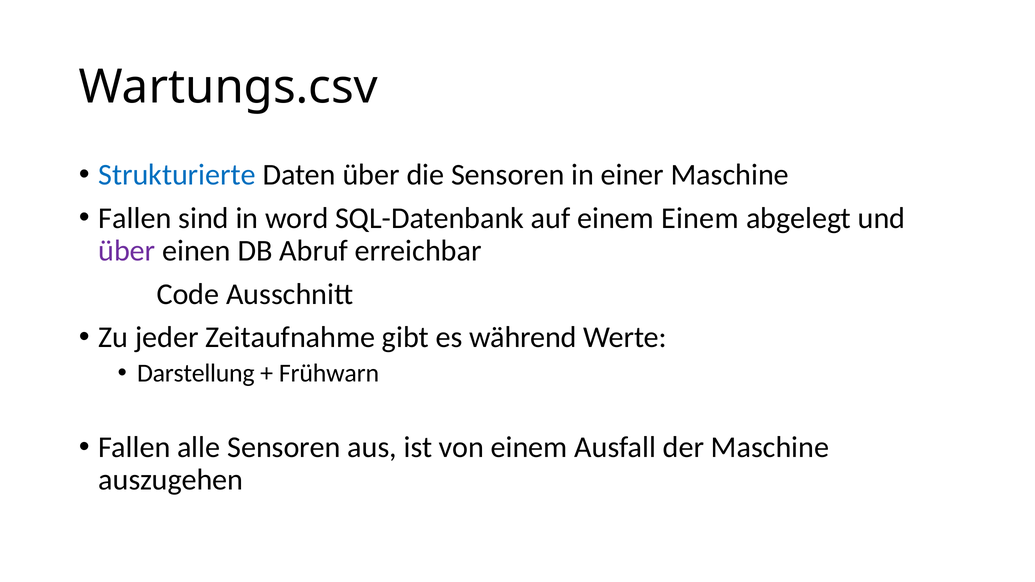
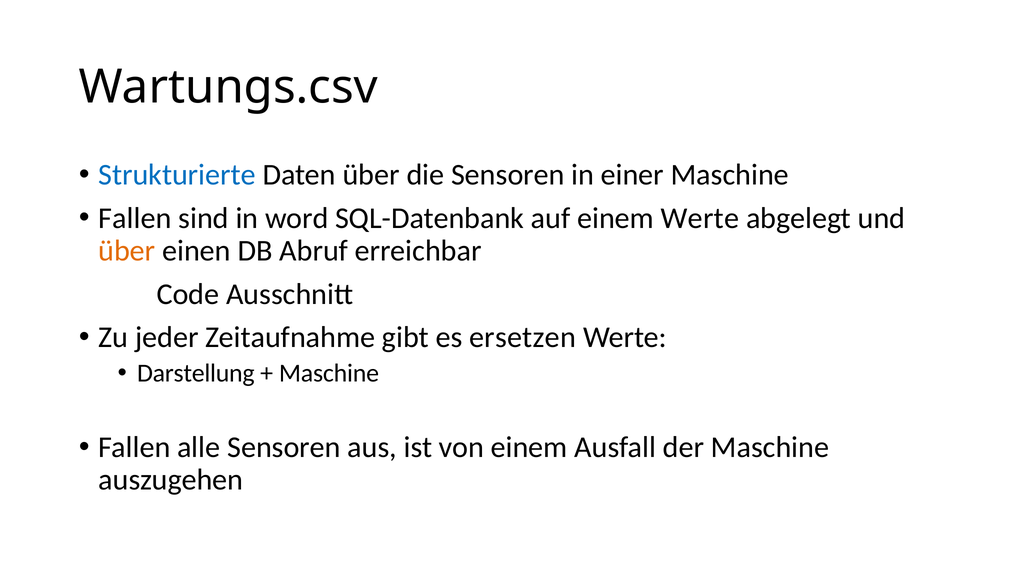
einem Einem: Einem -> Werte (700, 218)
über colour: purple -> orange (127, 251)
während: während -> ersetzen (523, 337)
Frühwarn: Frühwarn -> Maschine (329, 373)
